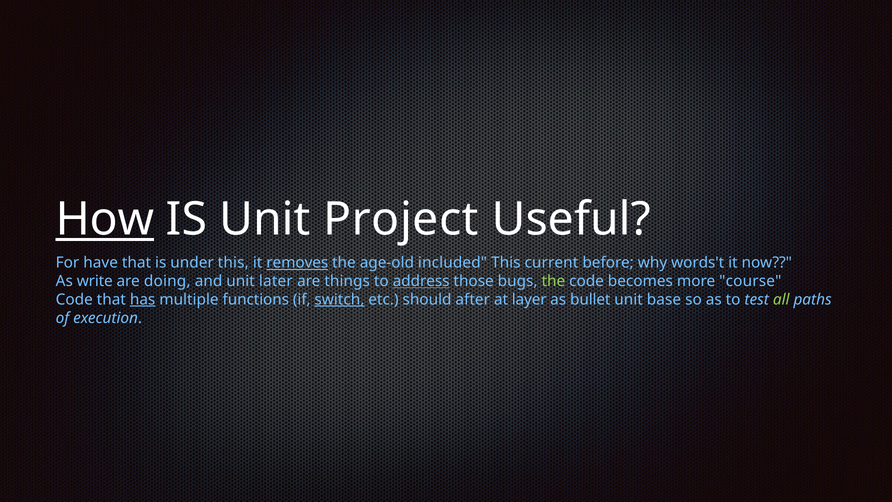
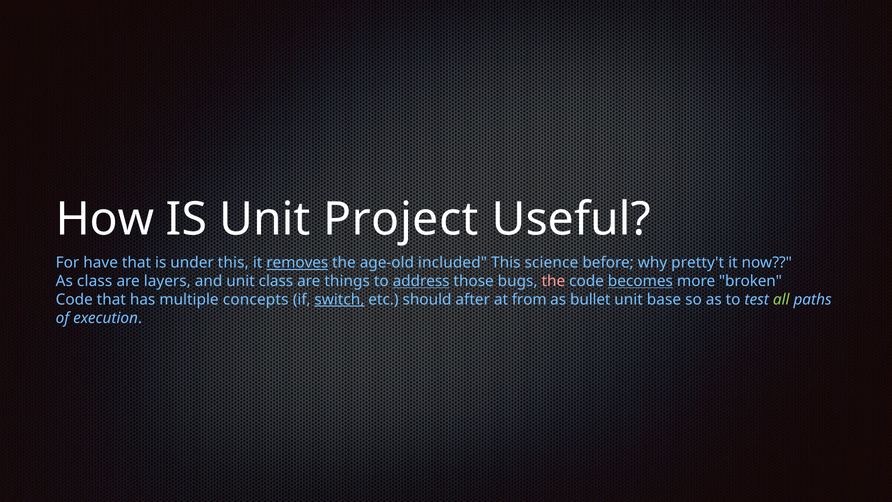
How underline: present -> none (105, 219)
current: current -> science (551, 263)
words't: words't -> pretty't (698, 263)
As write: write -> class (95, 281)
doing: doing -> layers (167, 281)
unit later: later -> class (276, 281)
the colour: light green -> pink (553, 281)
becomes underline: none -> present (640, 281)
course: course -> broken (750, 281)
has underline: present -> none (143, 299)
functions: functions -> concepts (256, 299)
layer: layer -> from (529, 299)
